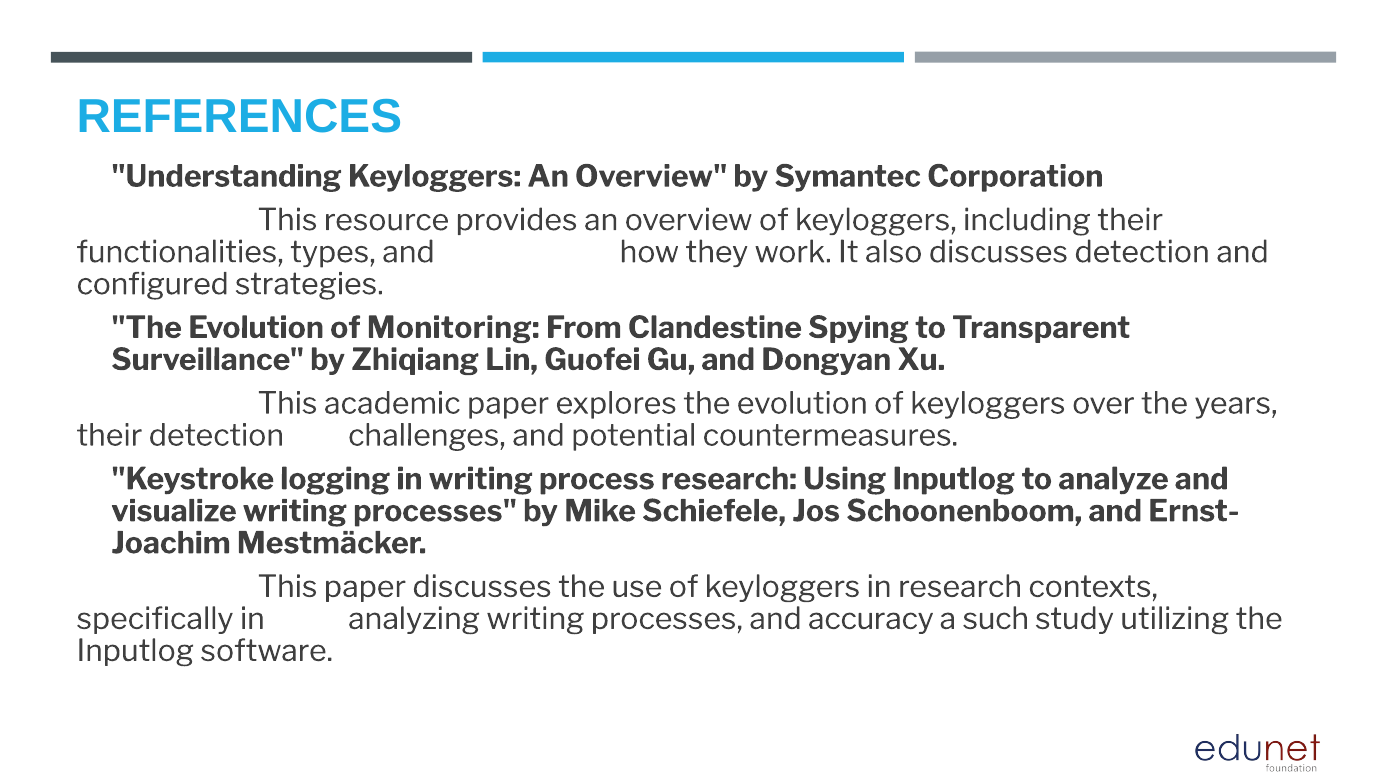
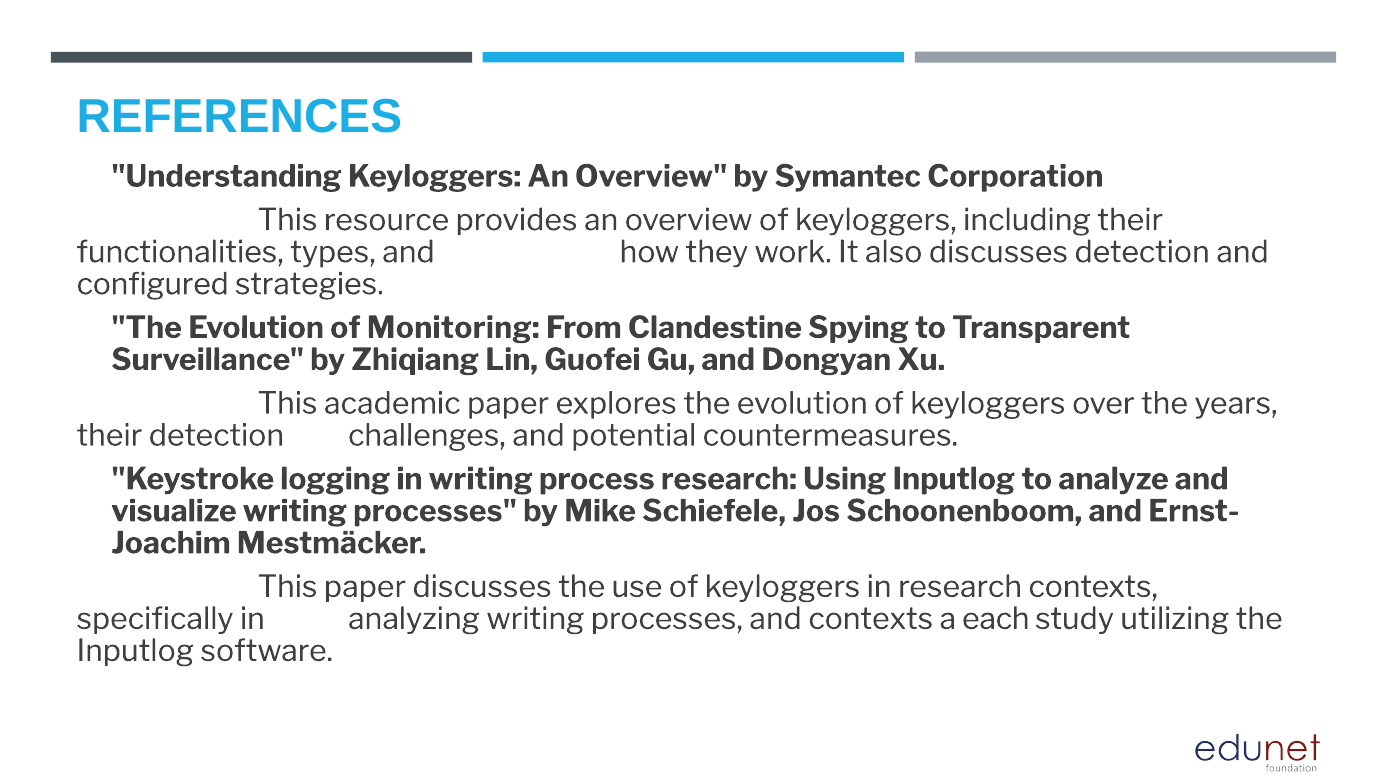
and accuracy: accuracy -> contexts (871, 619)
such: such -> each (996, 619)
